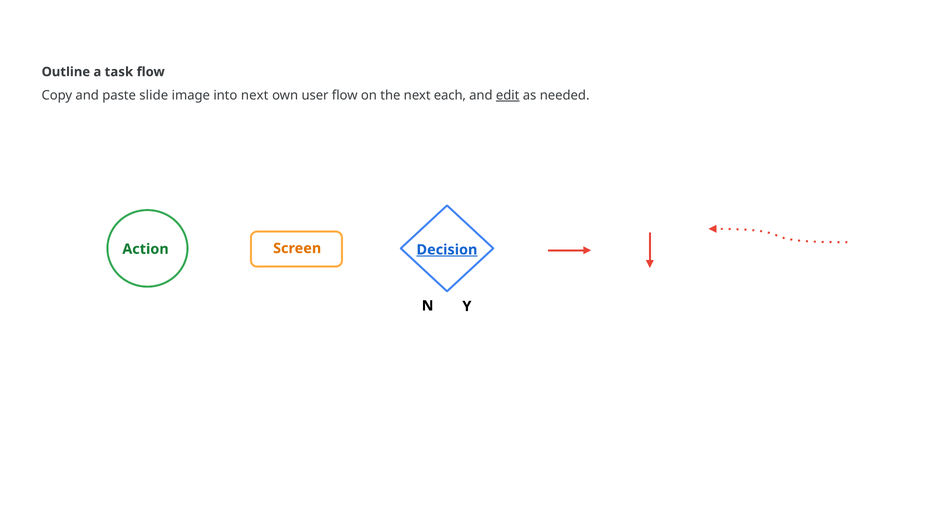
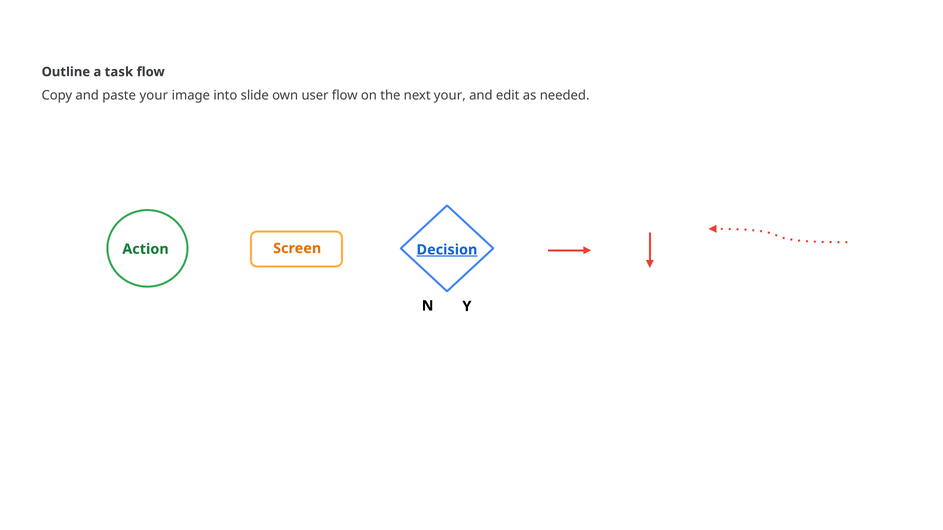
paste slide: slide -> your (154, 96)
into next: next -> slide (255, 96)
next each: each -> your (450, 96)
edit underline: present -> none (508, 96)
